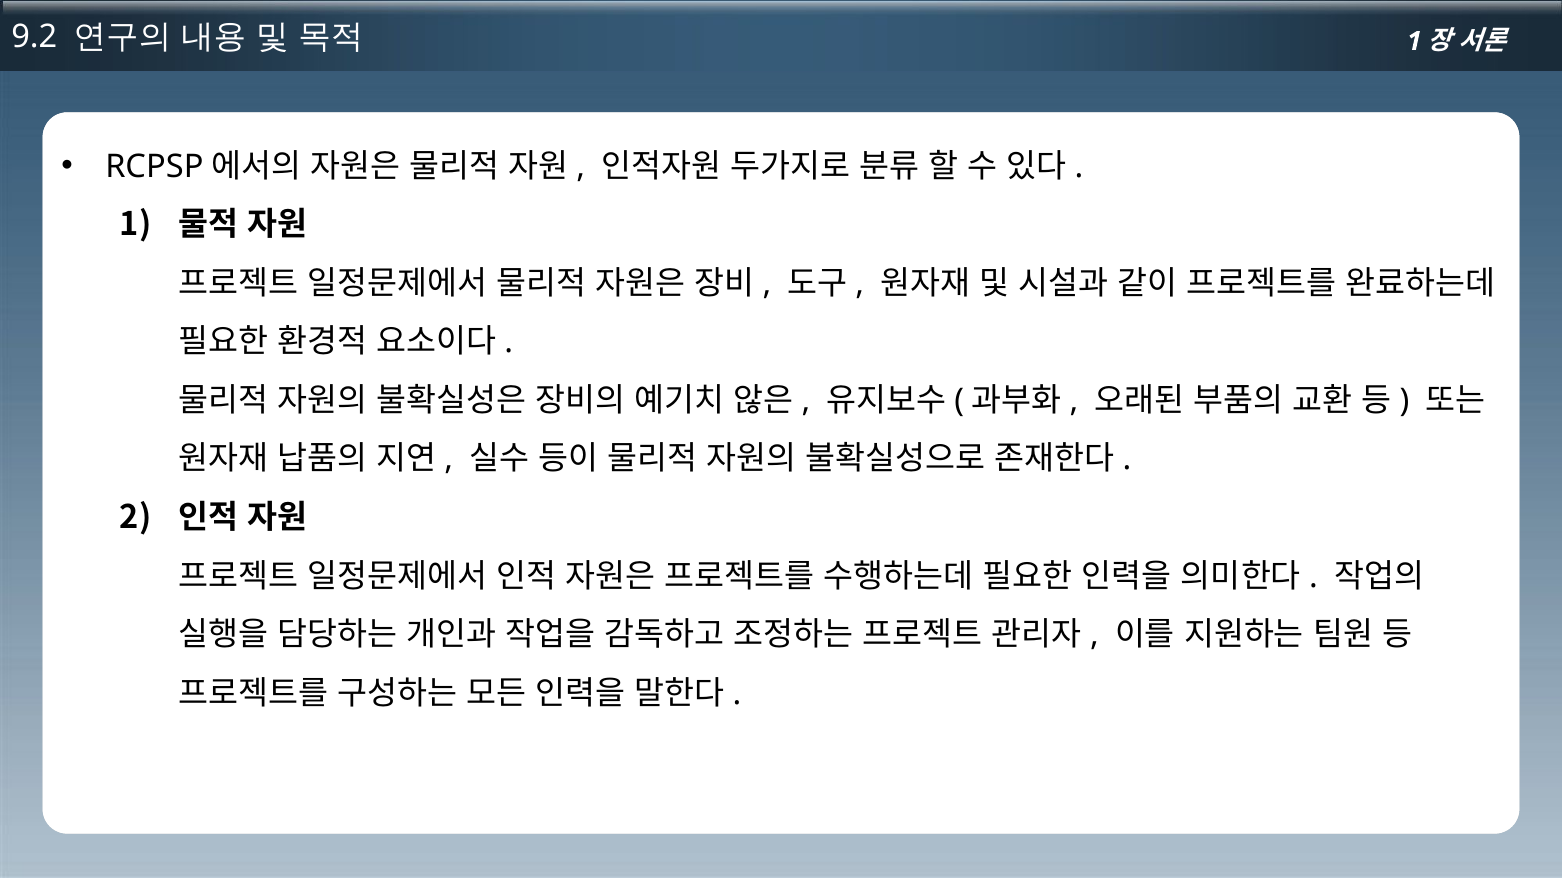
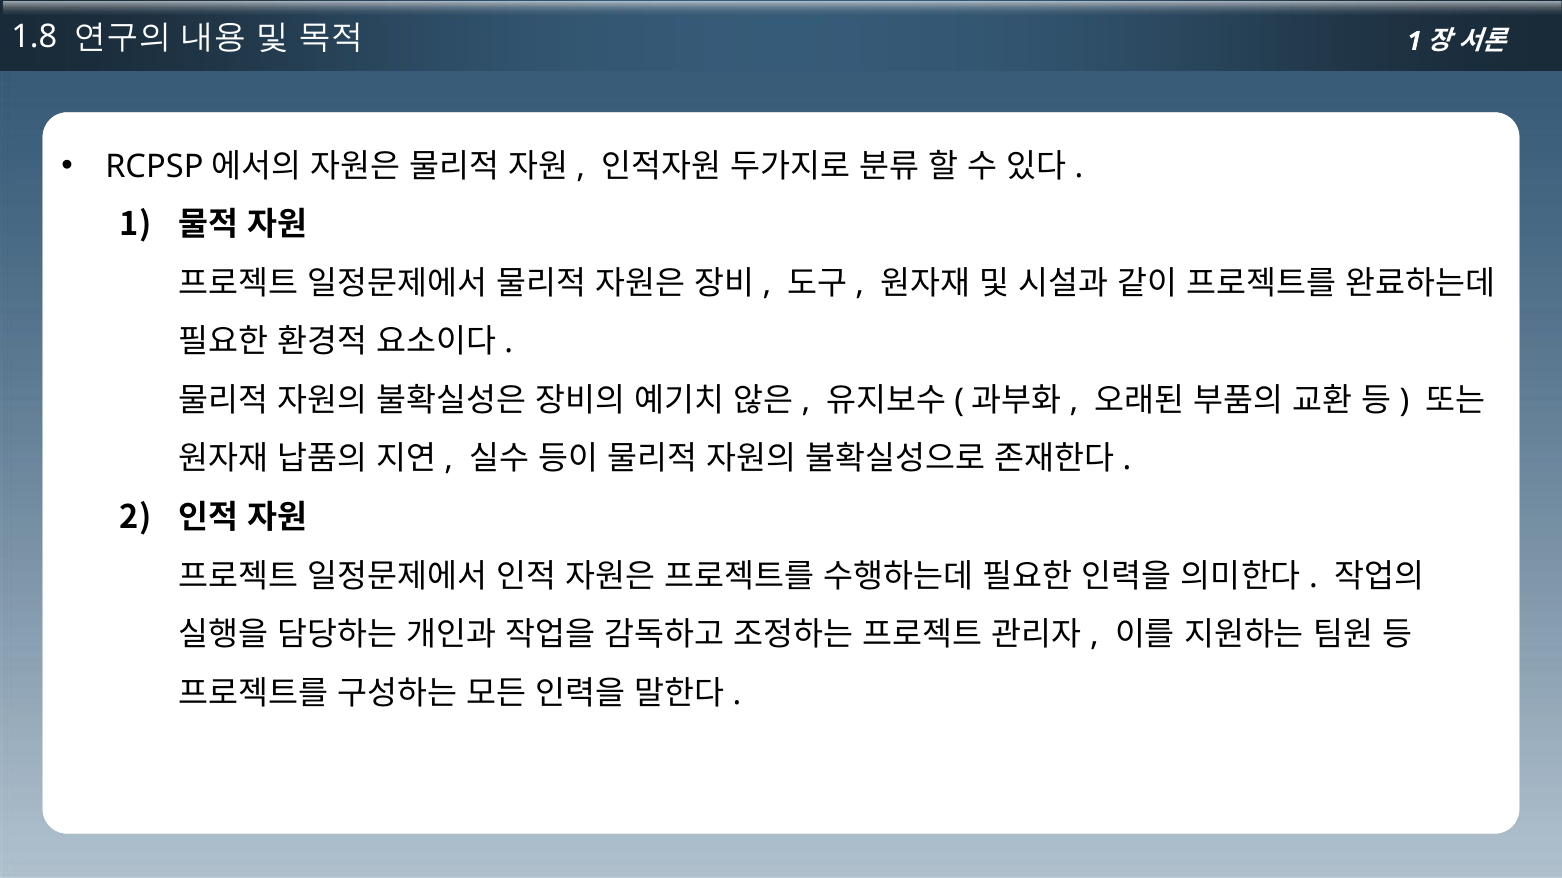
9.2: 9.2 -> 1.8 (34, 37)
